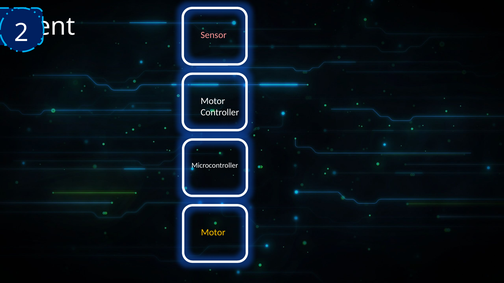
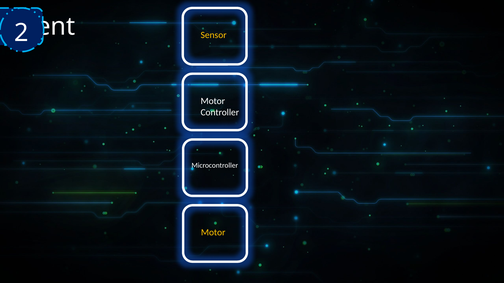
Sensor colour: pink -> yellow (214, 35)
